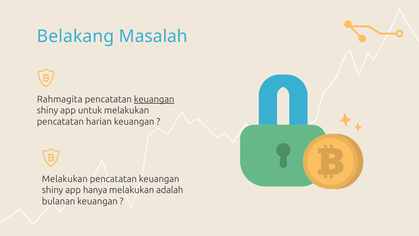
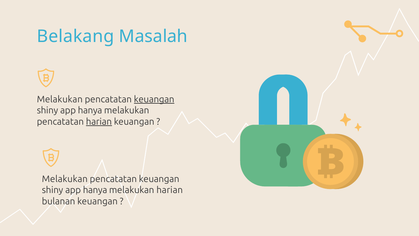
Rahmagita: Rahmagita -> Melakukan (60, 99)
untuk: untuk -> hanya (90, 110)
harian underline: none -> present (99, 122)
melakukan adalah: adalah -> harian (170, 190)
